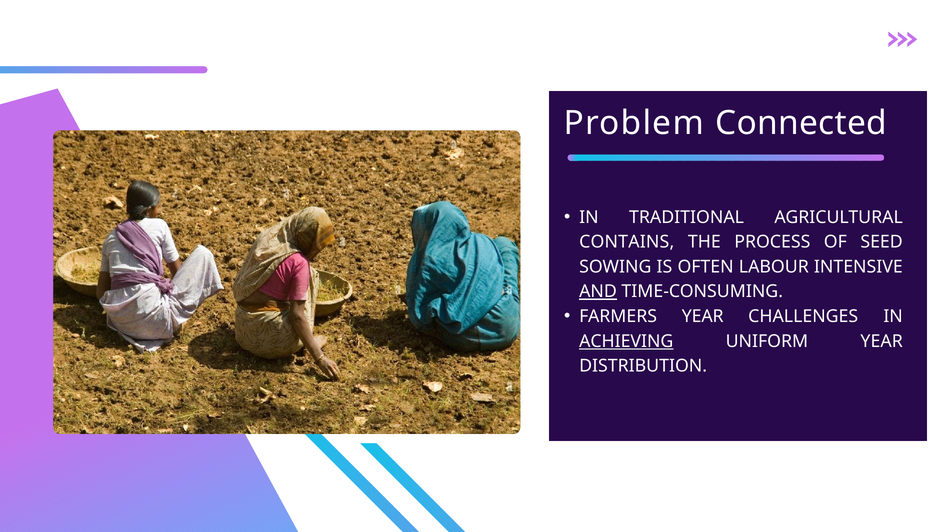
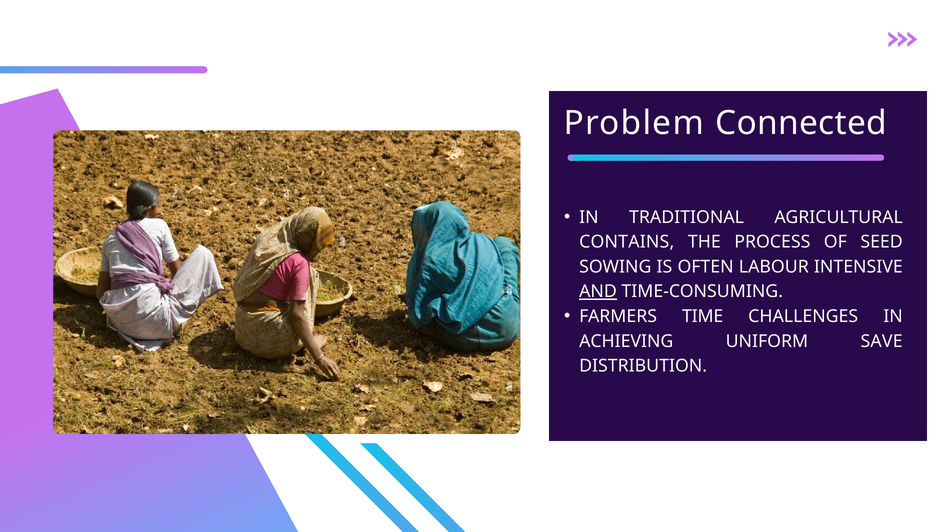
FARMERS YEAR: YEAR -> TIME (703, 316)
ACHIEVING underline: present -> none (626, 341)
UNIFORM YEAR: YEAR -> SAVE (882, 341)
